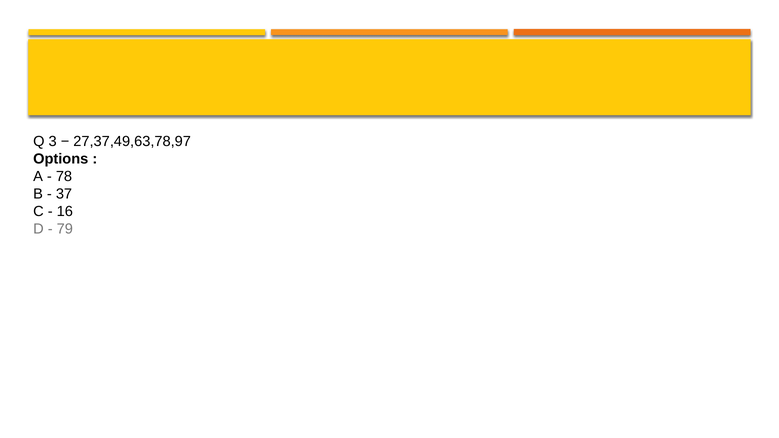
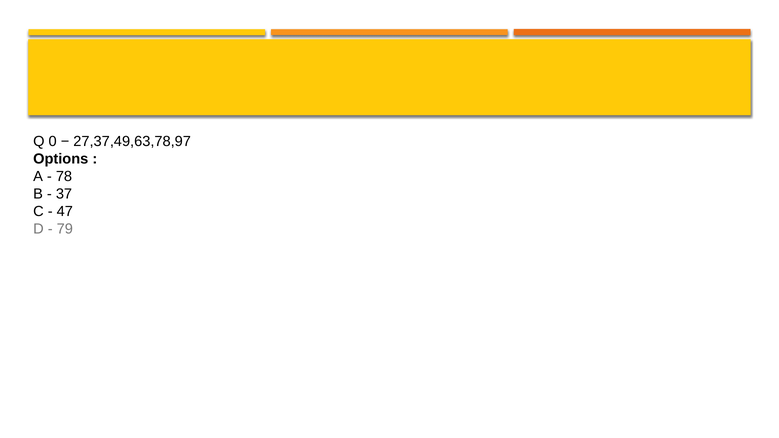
3: 3 -> 0 (53, 142)
16: 16 -> 47 (65, 212)
